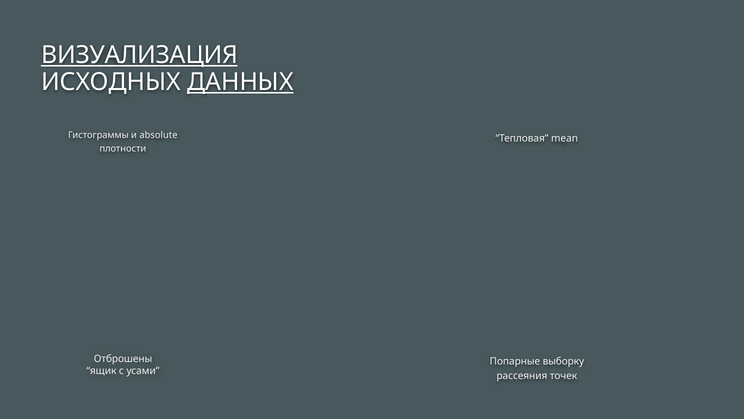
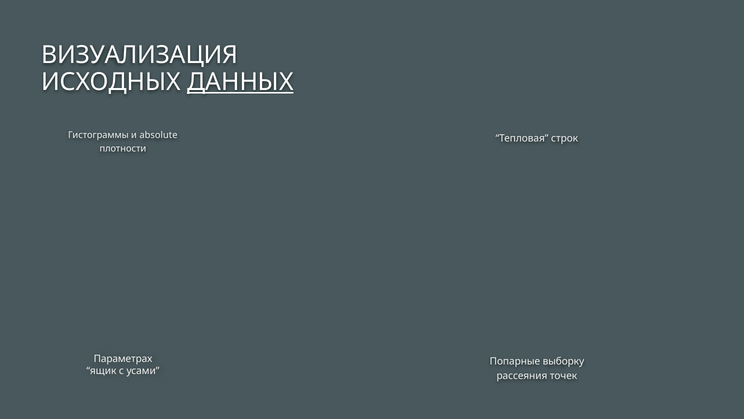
ВИЗУАЛИЗАЦИЯ underline: present -> none (140, 55)
mean: mean -> строк (565, 138)
Отброшены: Отброшены -> Параметрах (123, 359)
